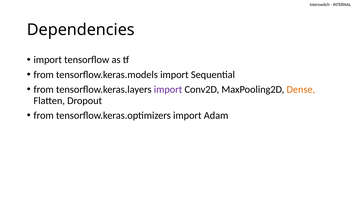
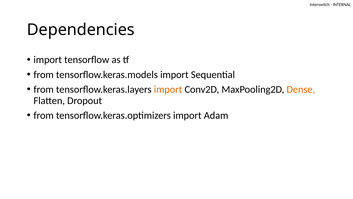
import colour: purple -> orange (168, 89)
